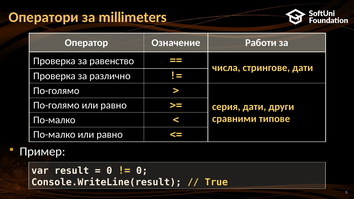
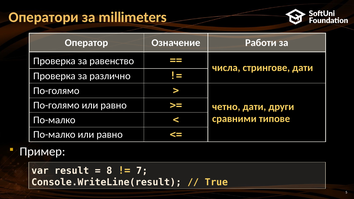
серия: серия -> четно (226, 107)
0: 0 -> 8 (109, 171)
0: 0 -> 7 (142, 171)
